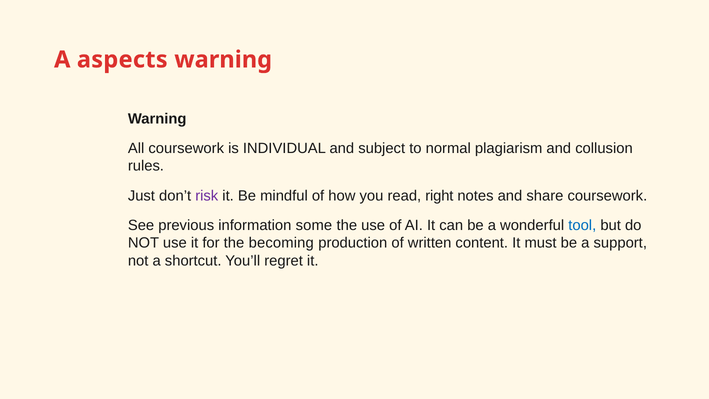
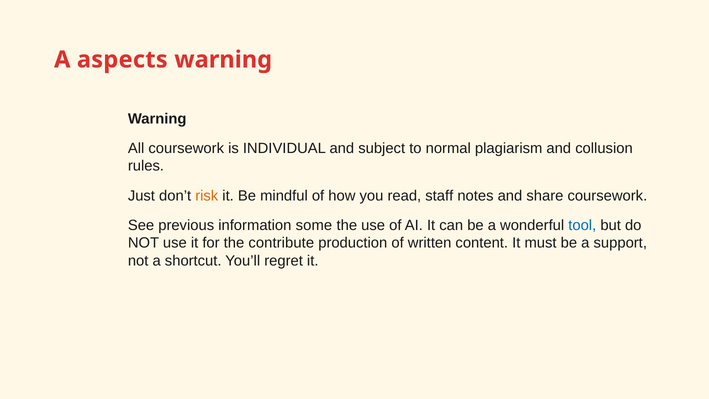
risk colour: purple -> orange (207, 196)
right: right -> staff (439, 196)
becoming: becoming -> contribute (281, 243)
